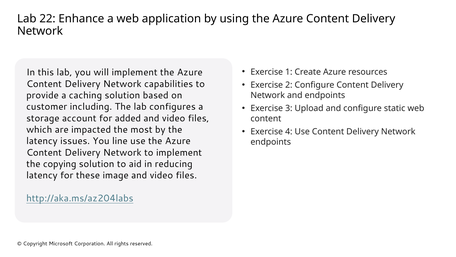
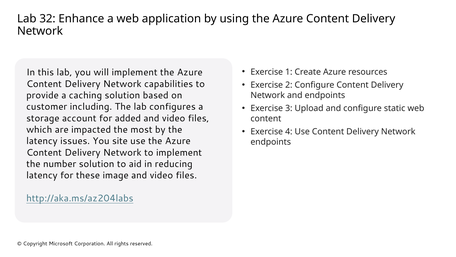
22: 22 -> 32 (47, 19)
line: line -> site (120, 141)
copying: copying -> number (60, 164)
